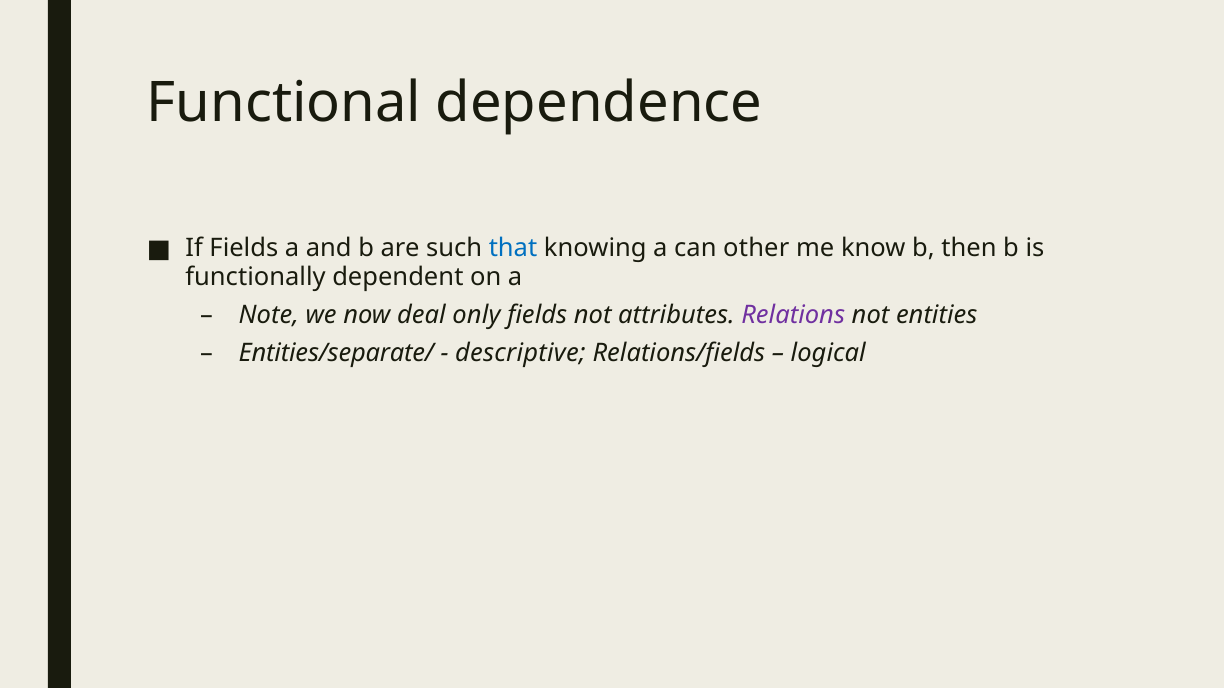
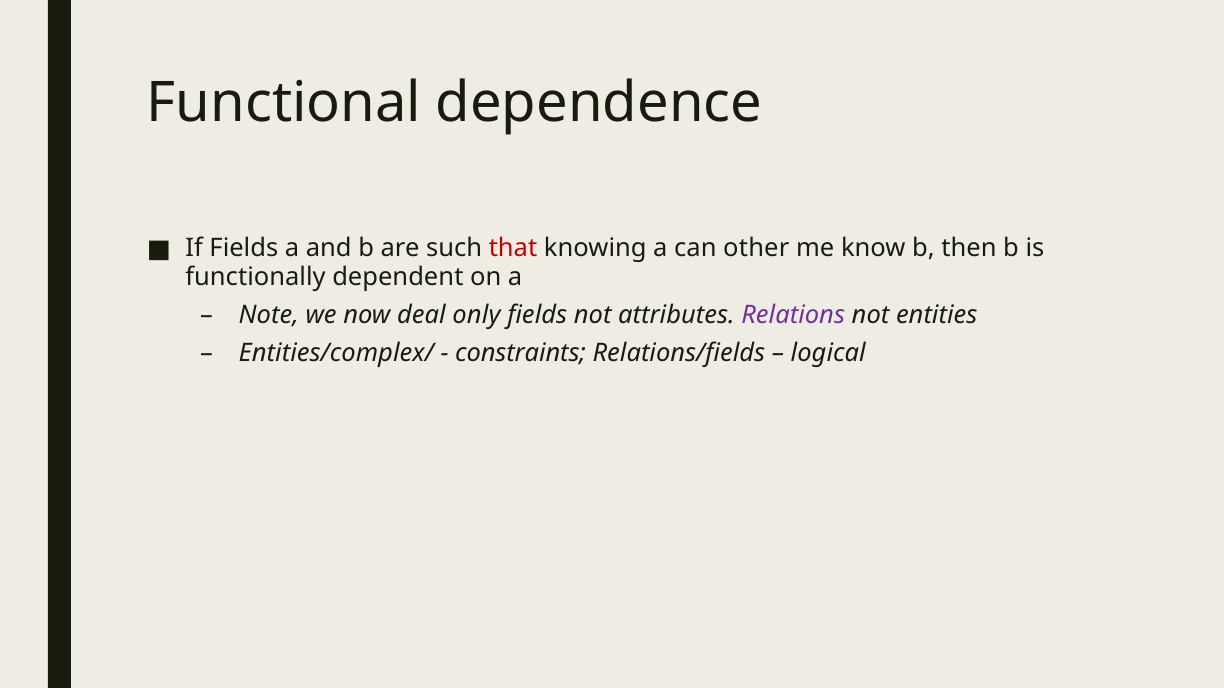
that colour: blue -> red (513, 249)
Entities/separate/: Entities/separate/ -> Entities/complex/ (336, 353)
descriptive: descriptive -> constraints (521, 353)
